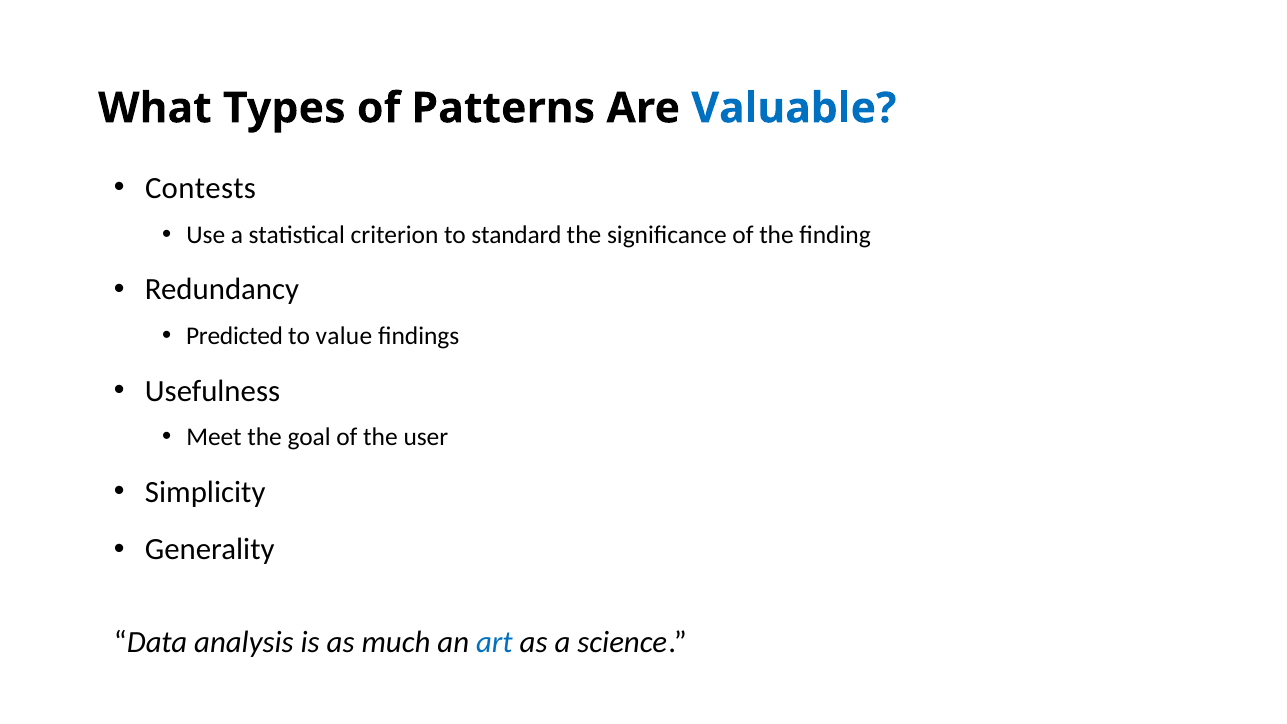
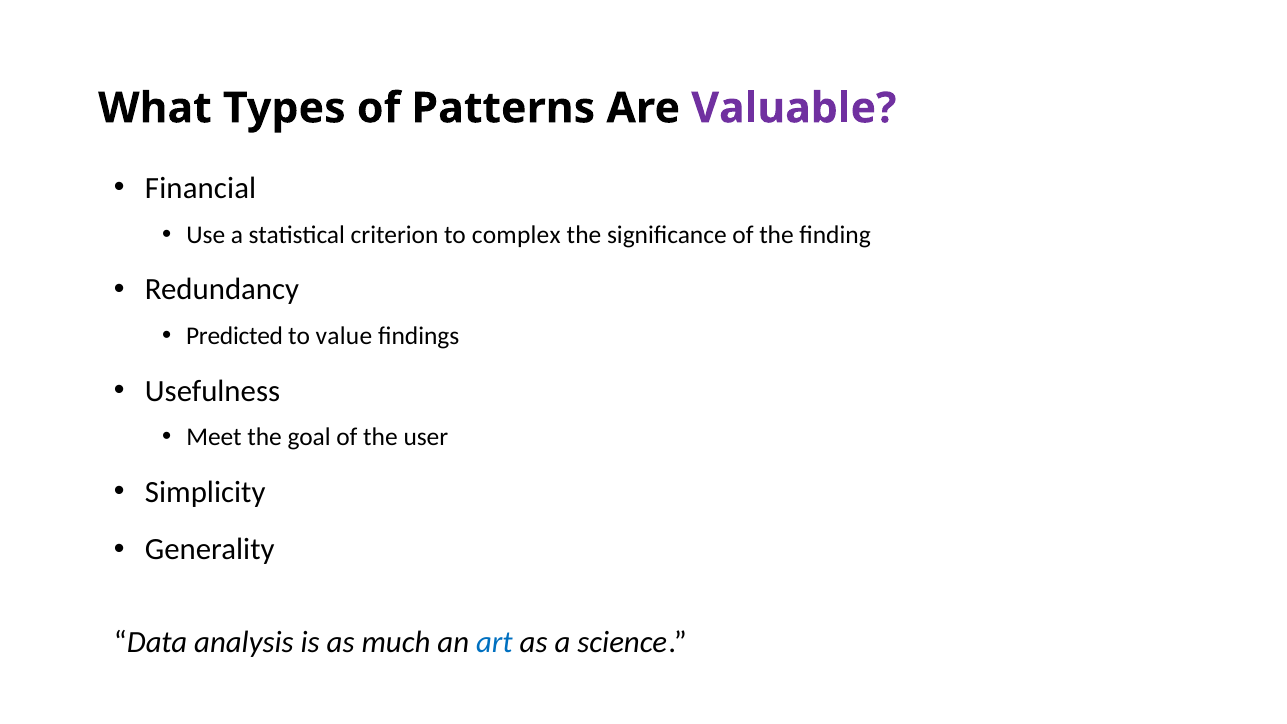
Valuable colour: blue -> purple (794, 108)
Contests: Contests -> Financial (201, 189)
standard: standard -> complex (516, 235)
